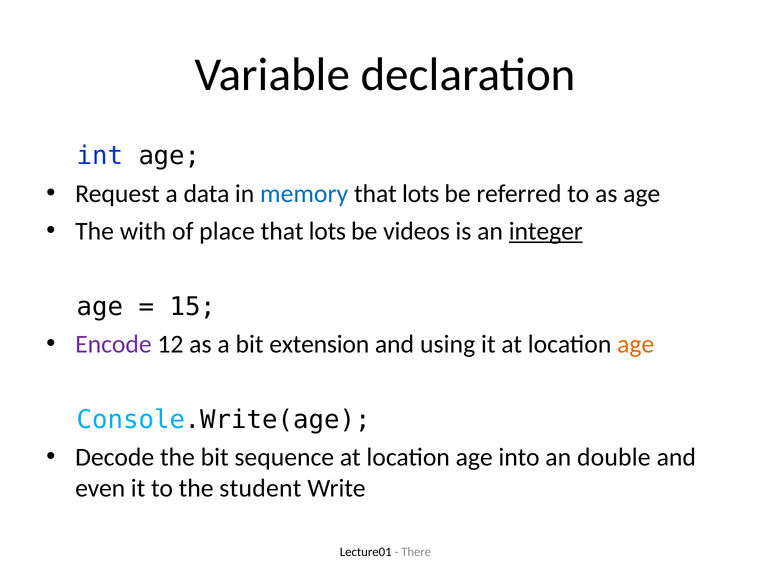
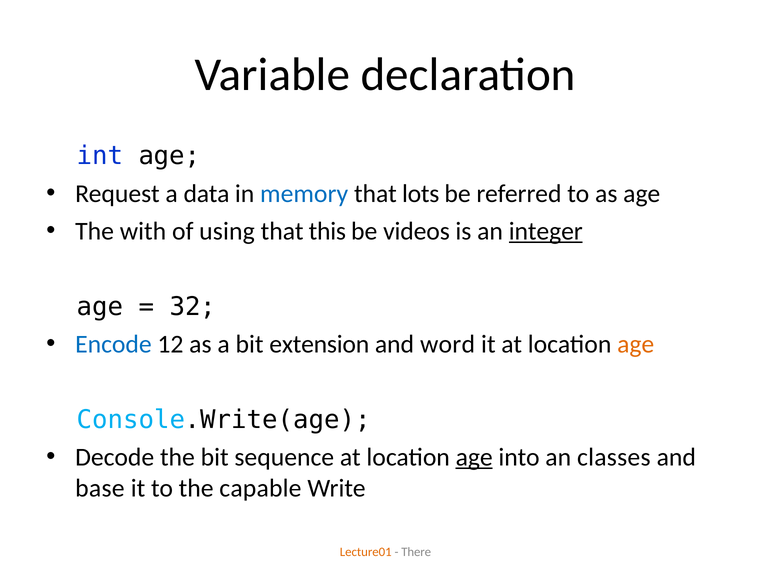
place: place -> using (227, 231)
lots: lots -> this (327, 231)
15: 15 -> 32 (193, 307)
Encode colour: purple -> blue (113, 345)
using: using -> word (448, 345)
age underline: none -> present (474, 458)
double: double -> classes (614, 458)
even: even -> base (100, 488)
student: student -> capable (260, 488)
Lecture01 colour: black -> orange (366, 552)
